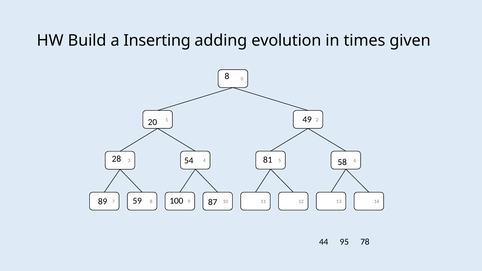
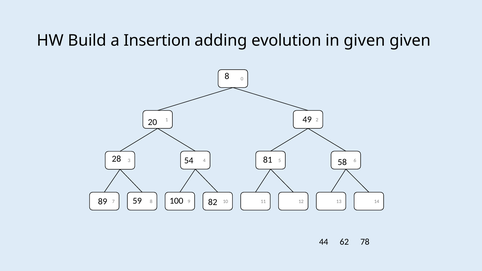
Inserting: Inserting -> Insertion (157, 41)
in times: times -> given (364, 41)
87: 87 -> 82 (213, 202)
95: 95 -> 62 (344, 242)
